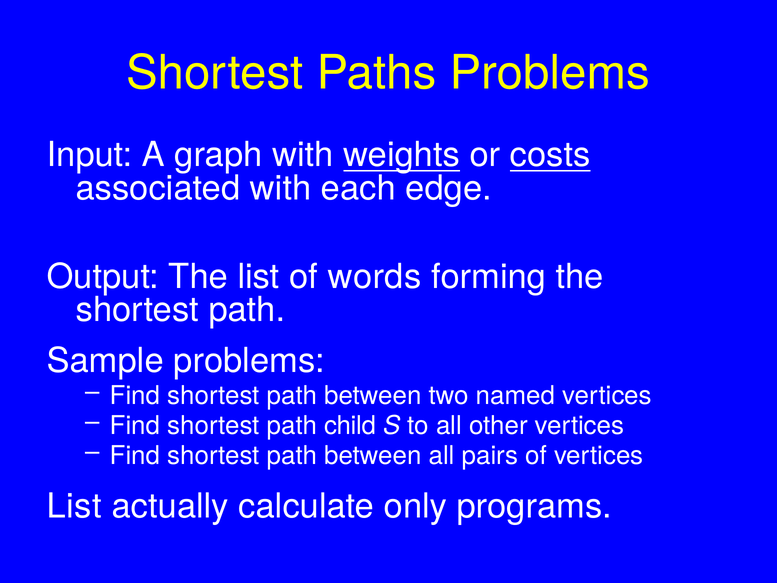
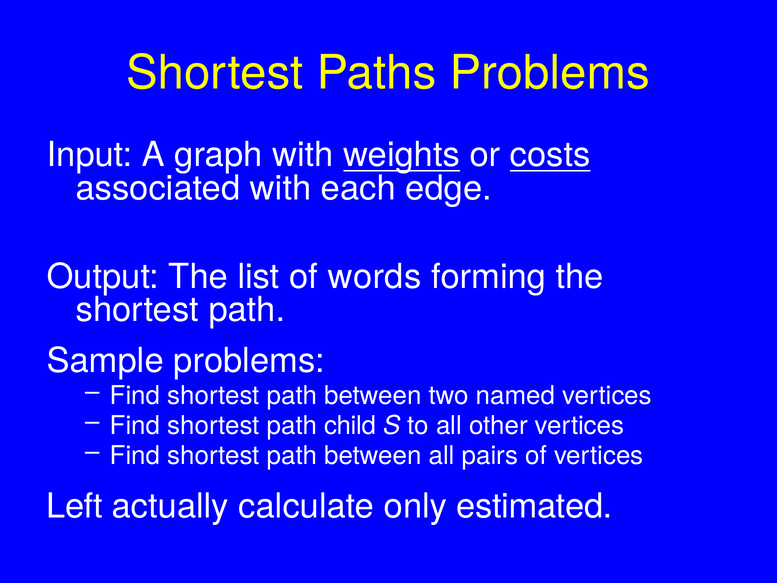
List: List -> Left (75, 506)
programs: programs -> estimated (534, 506)
